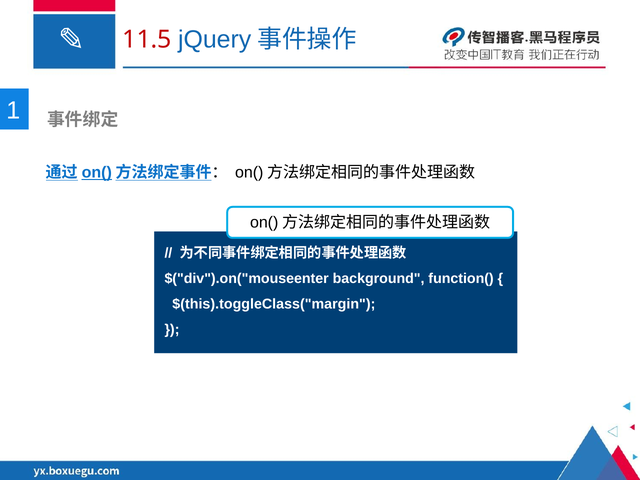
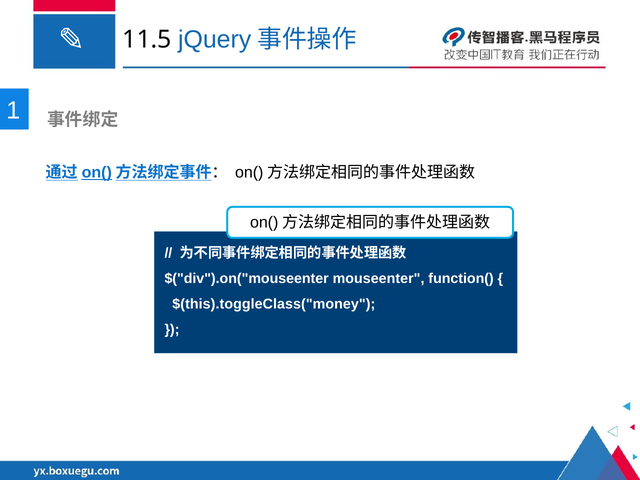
11.5 colour: red -> black (147, 40)
background: background -> mouseenter (379, 279)
$(this).toggleClass("margin: $(this).toggleClass("margin -> $(this).toggleClass("money (274, 304)
